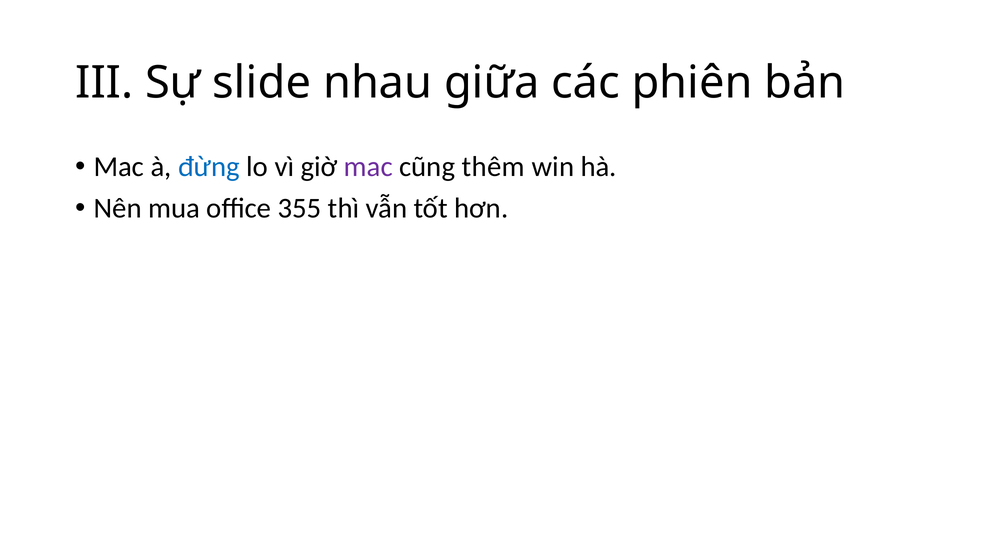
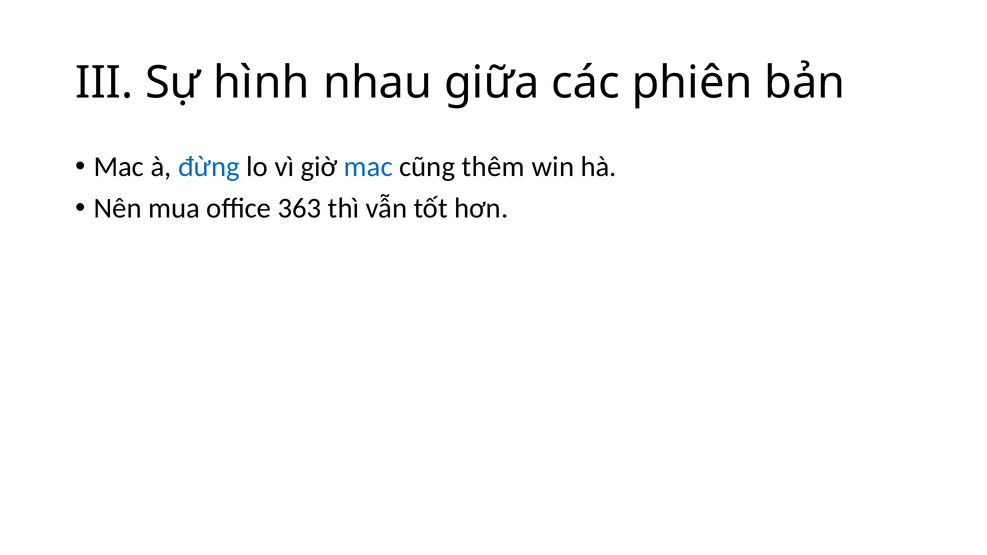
slide: slide -> hình (261, 83)
mac colour: purple -> blue (368, 167)
355: 355 -> 363 (300, 208)
